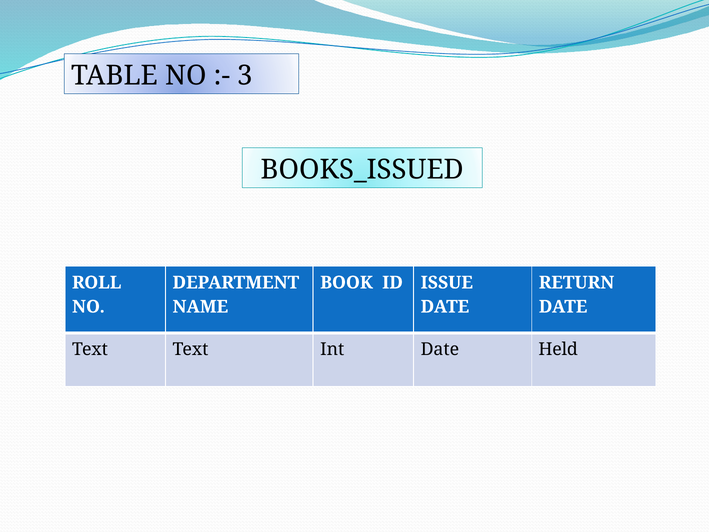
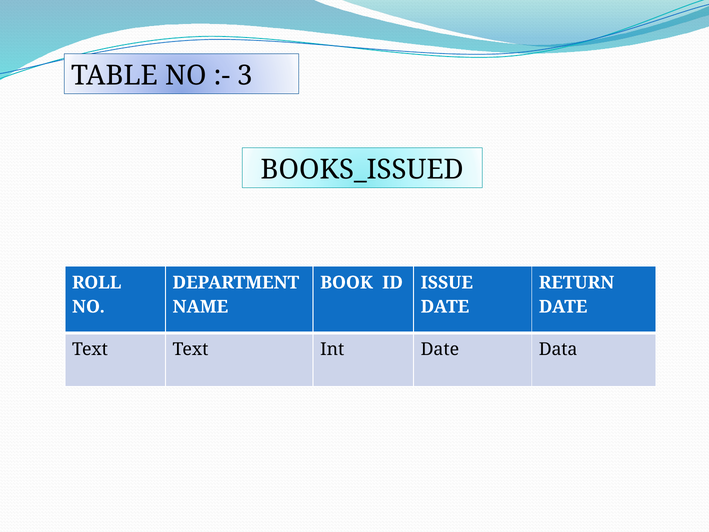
Held: Held -> Data (558, 349)
